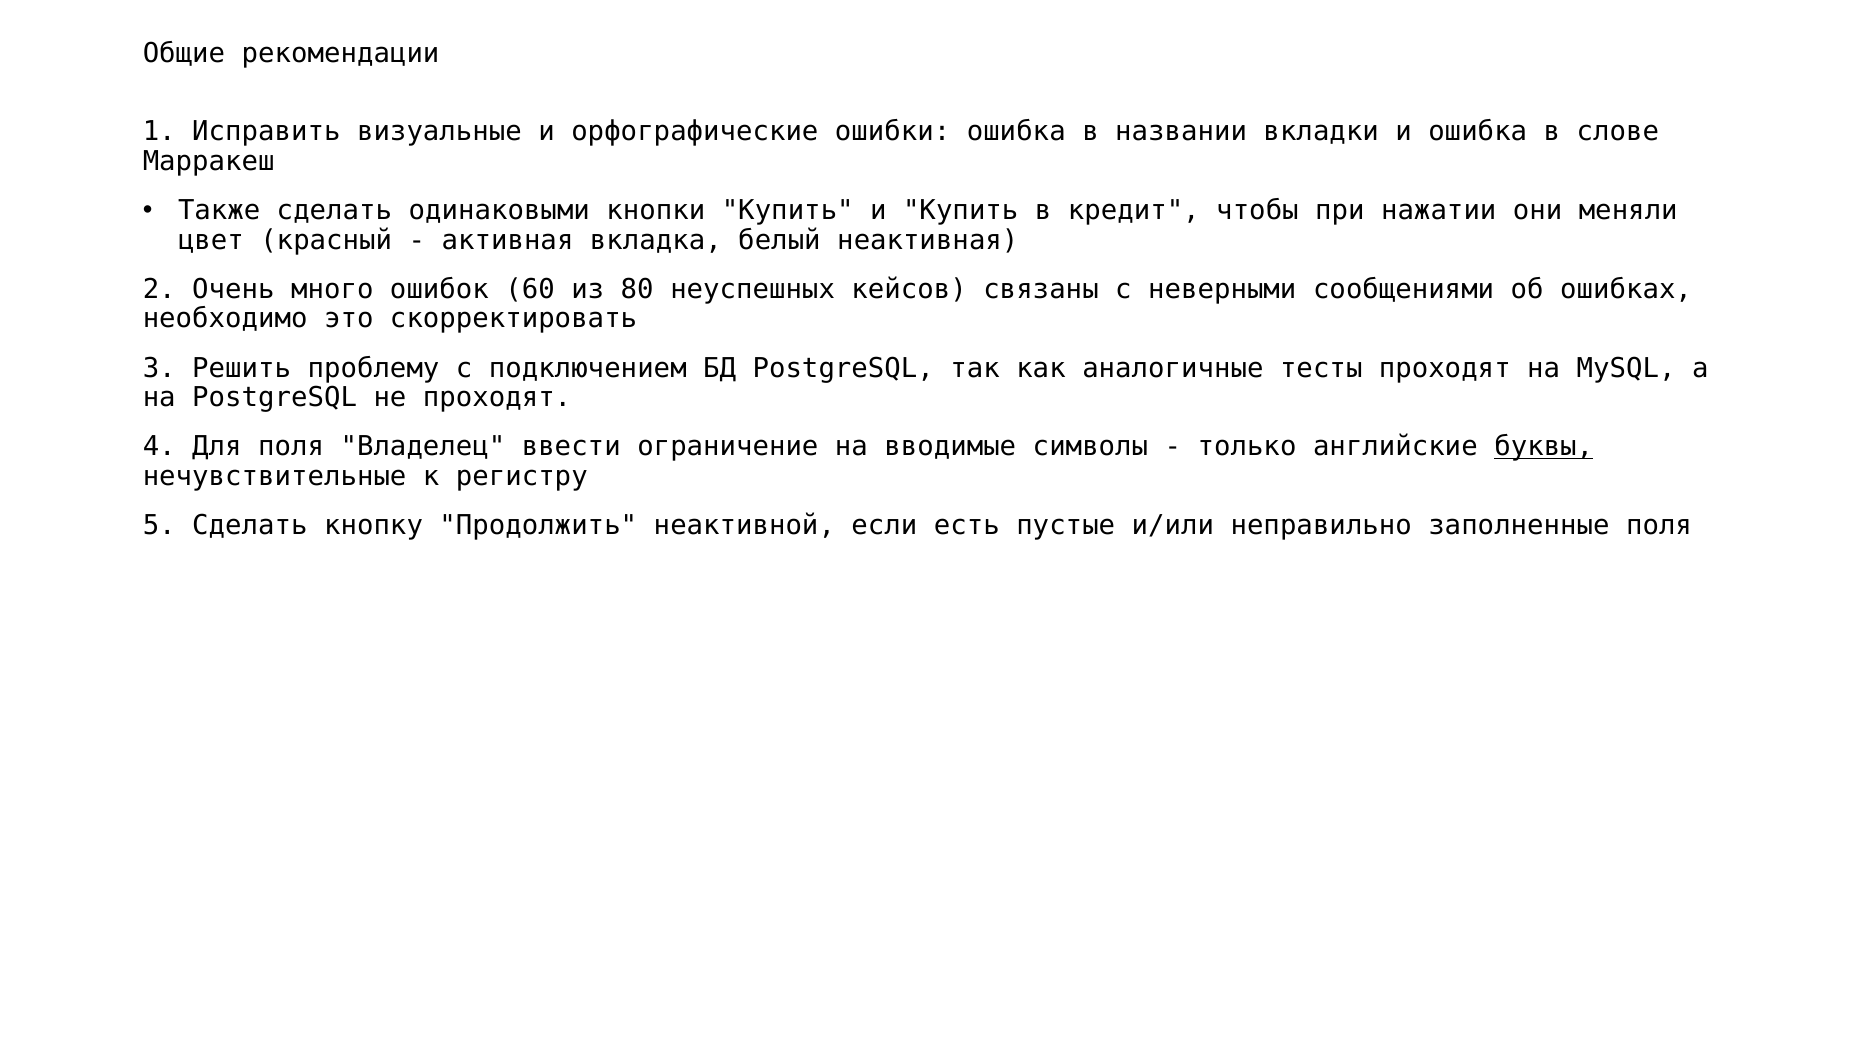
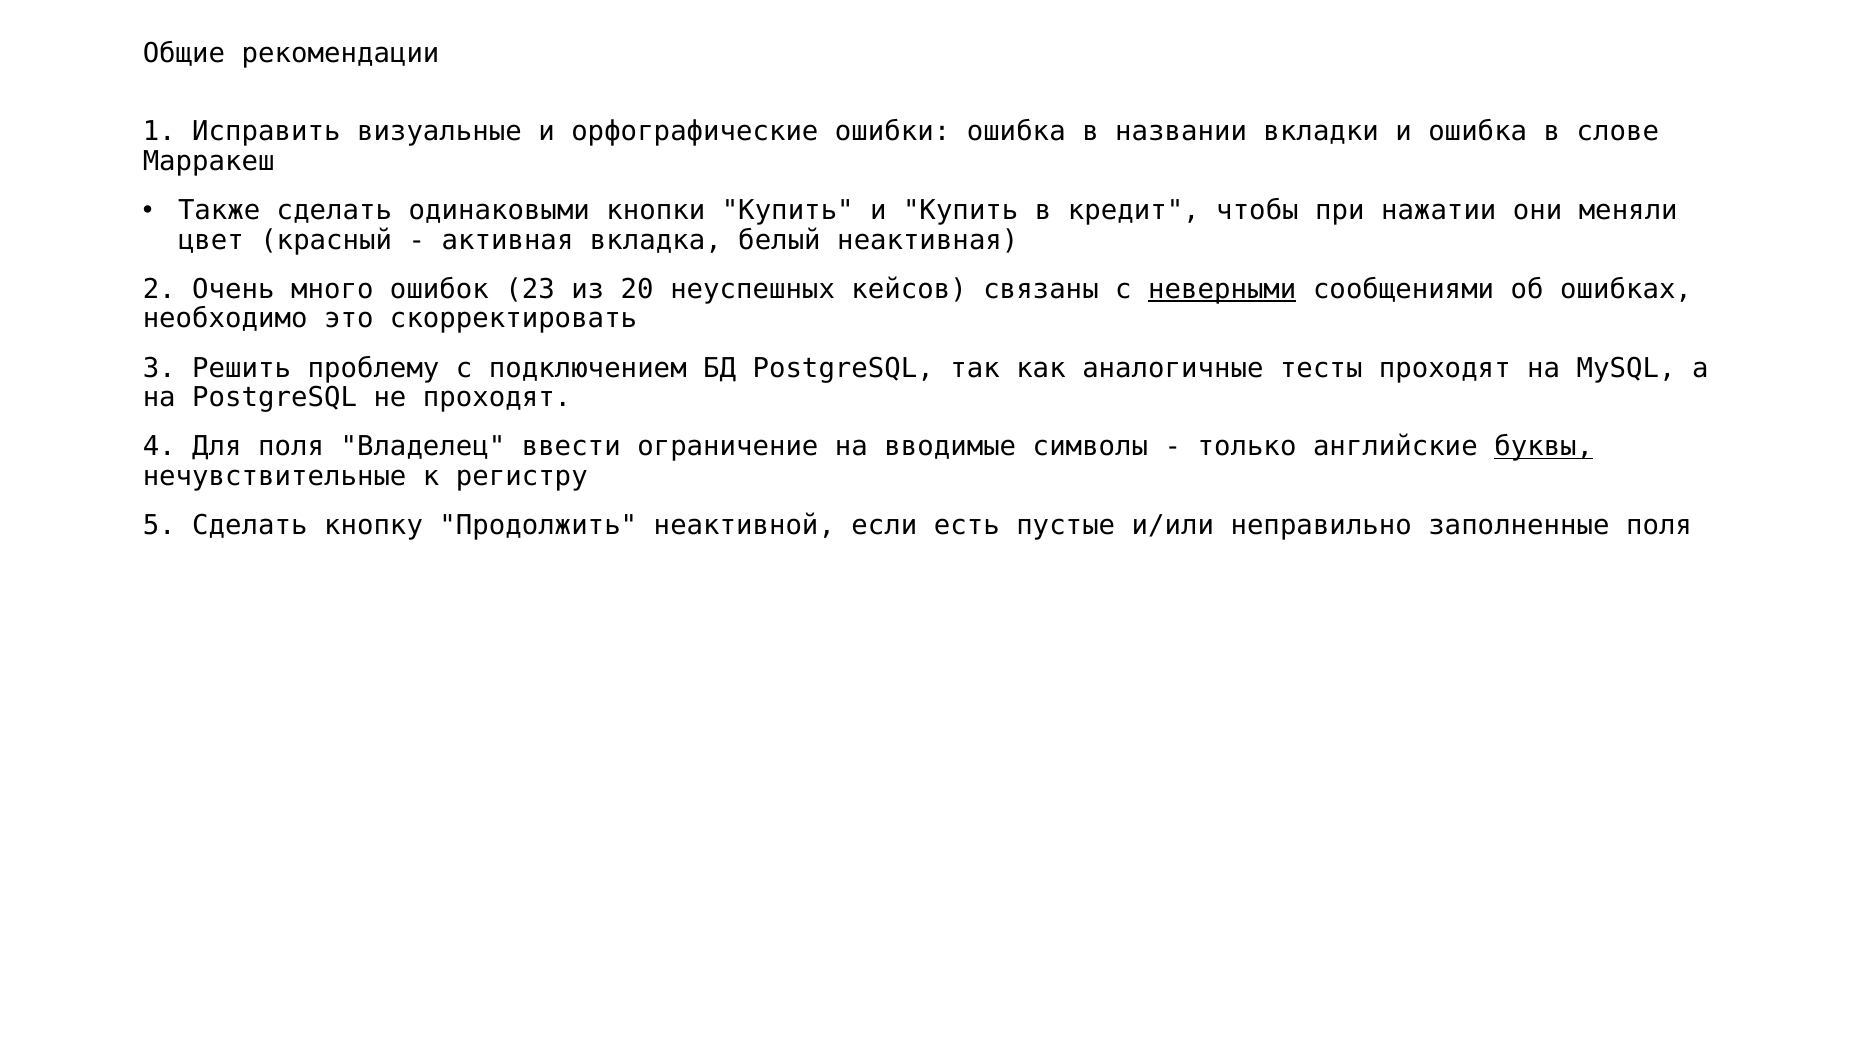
60: 60 -> 23 (530, 289)
80: 80 -> 20 (637, 289)
неверными underline: none -> present (1222, 289)
